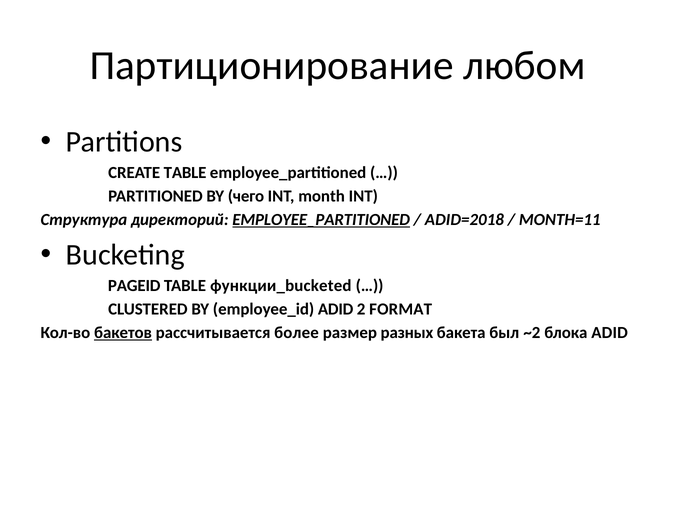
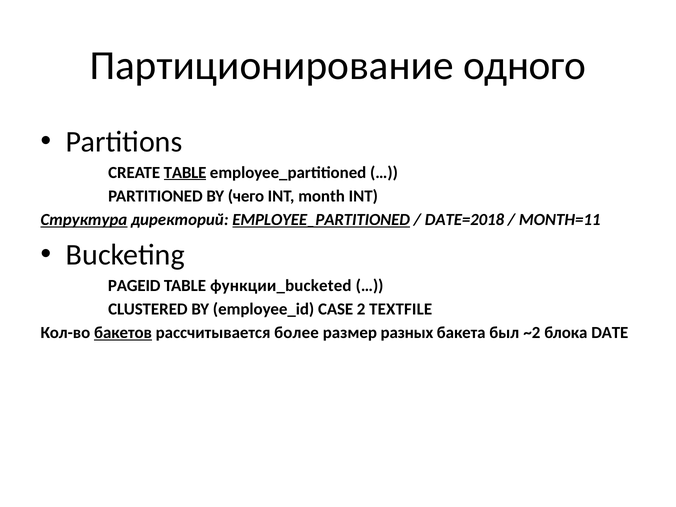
любом: любом -> одного (525, 65)
TABLE underline: none -> present (185, 172)
Структура underline: none -> present (84, 220)
ADID=2018: ADID=2018 -> DATE=2018 (464, 220)
employee_id ADID: ADID -> CASE (336, 309)
FORMAT: FORMAT -> TEXTFILE (401, 309)
блока ADID: ADID -> DATE (610, 333)
